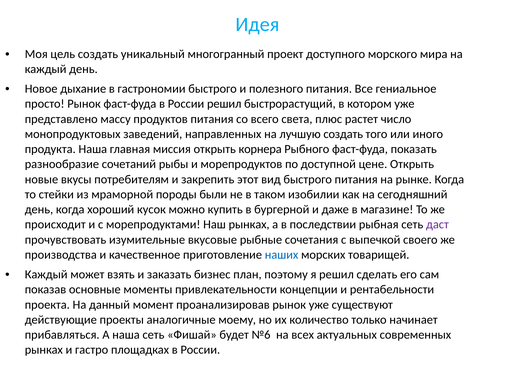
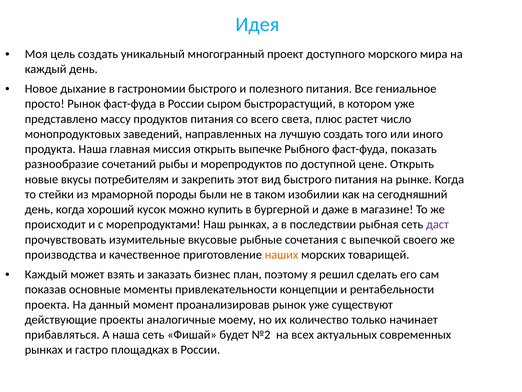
России решил: решил -> сыром (224, 104)
корнера: корнера -> выпечке (260, 149)
наших colour: blue -> orange (282, 254)
№6: №6 -> №2 (261, 334)
